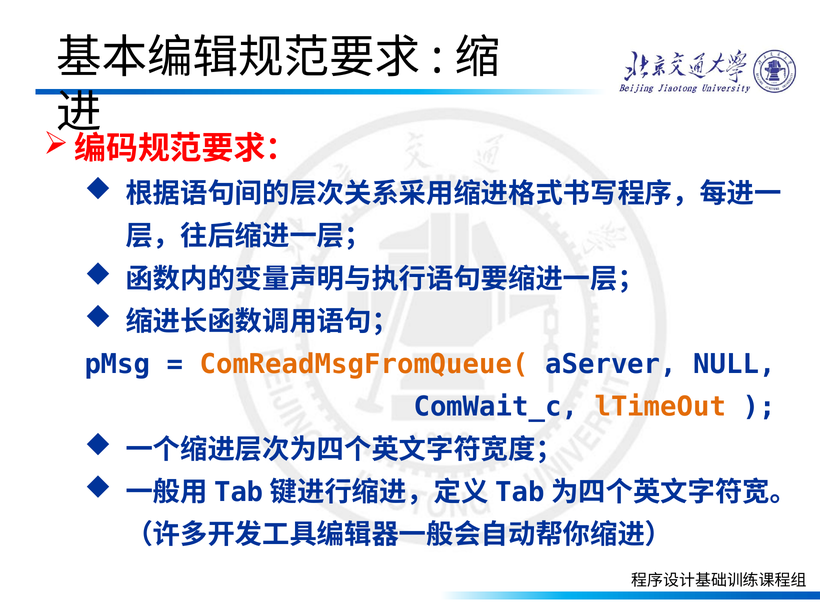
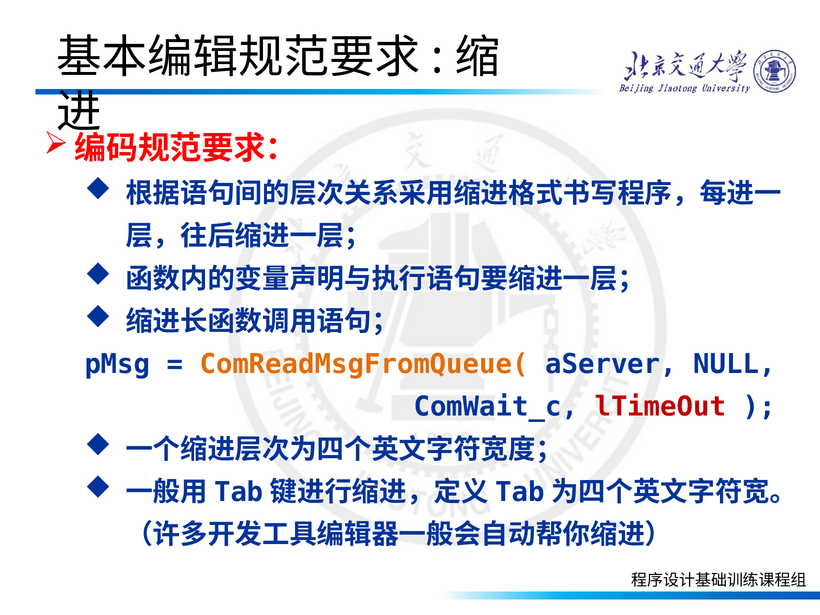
lTimeOut colour: orange -> red (660, 407)
